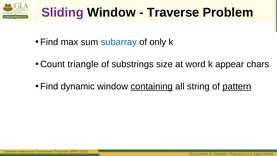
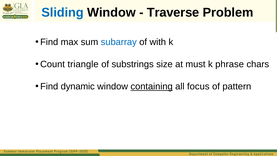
Sliding colour: purple -> blue (63, 13)
only: only -> with (158, 42)
word: word -> must (195, 64)
appear: appear -> phrase (230, 64)
string: string -> focus (198, 86)
pattern underline: present -> none (237, 86)
